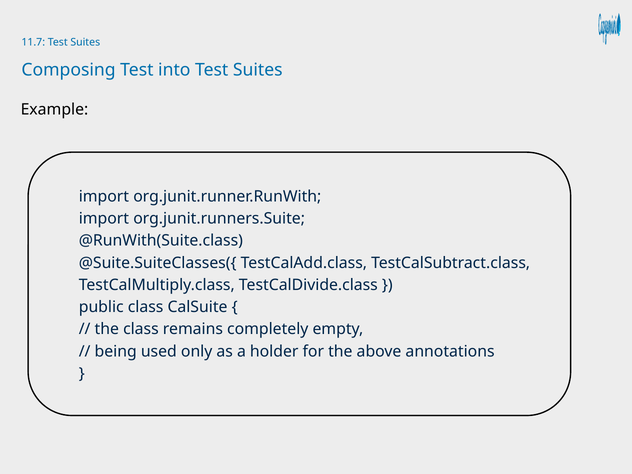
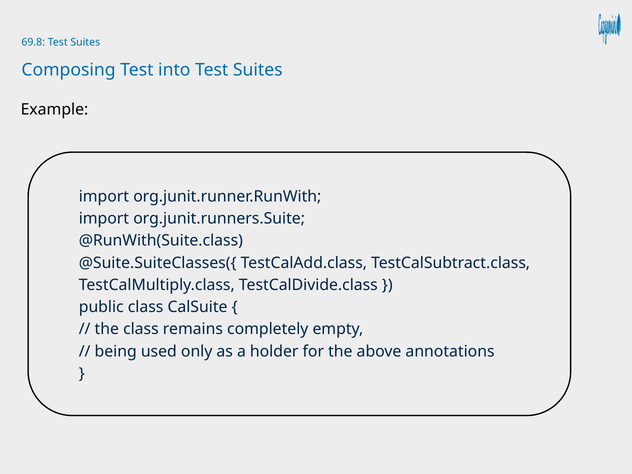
11.7: 11.7 -> 69.8 (33, 42)
